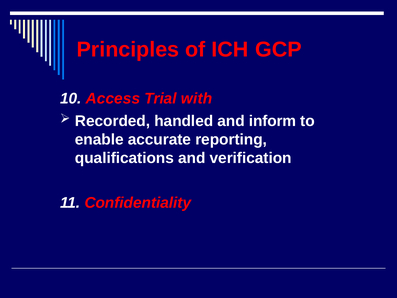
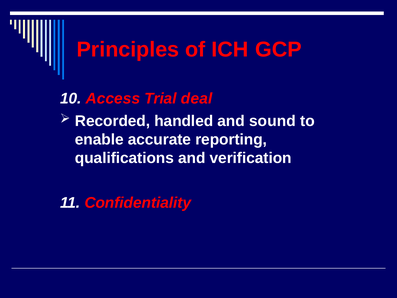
with: with -> deal (197, 98)
inform: inform -> sound (272, 121)
